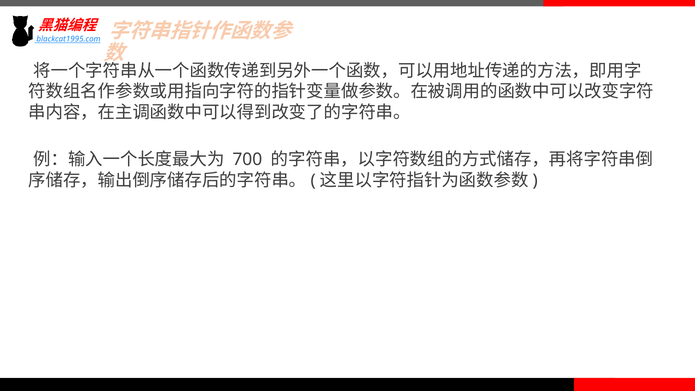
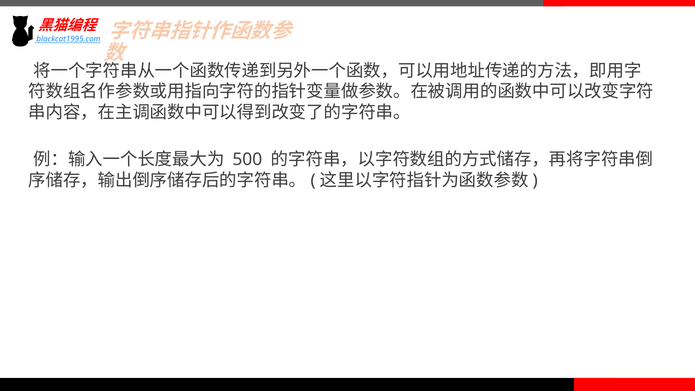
700: 700 -> 500 (247, 160)
